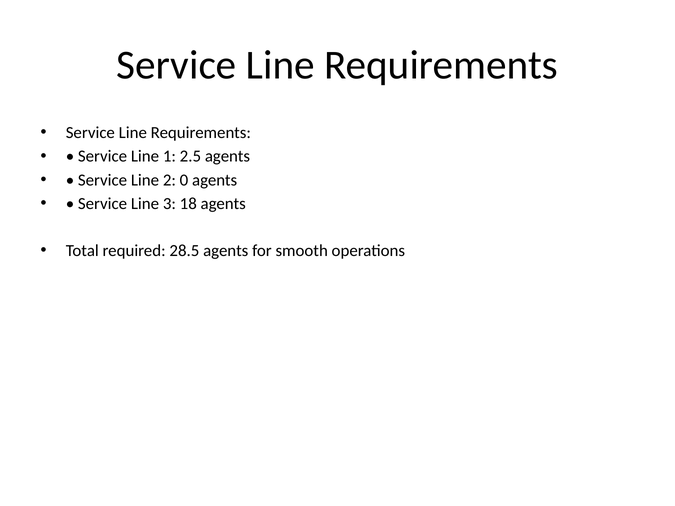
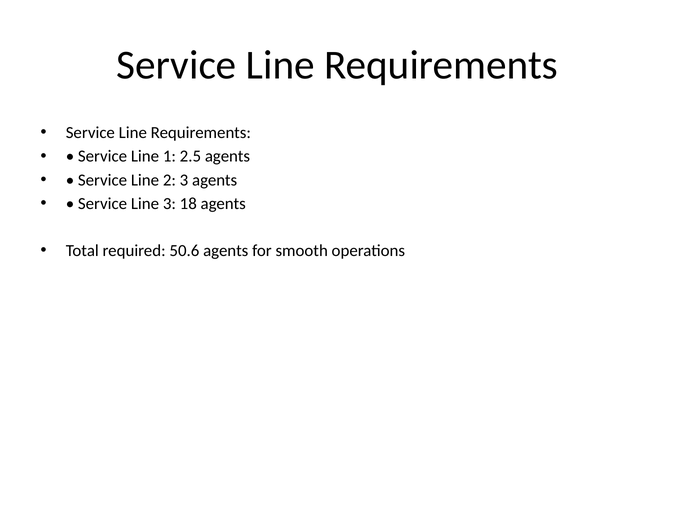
2 0: 0 -> 3 (184, 180)
28.5: 28.5 -> 50.6 (184, 251)
